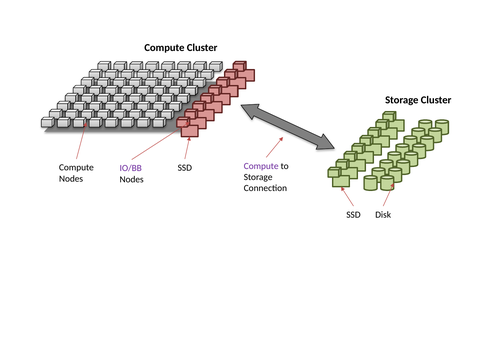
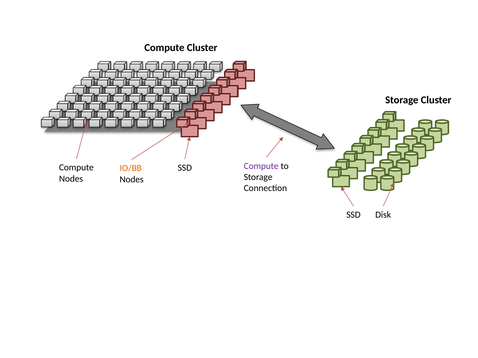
IO/BB colour: purple -> orange (131, 168)
